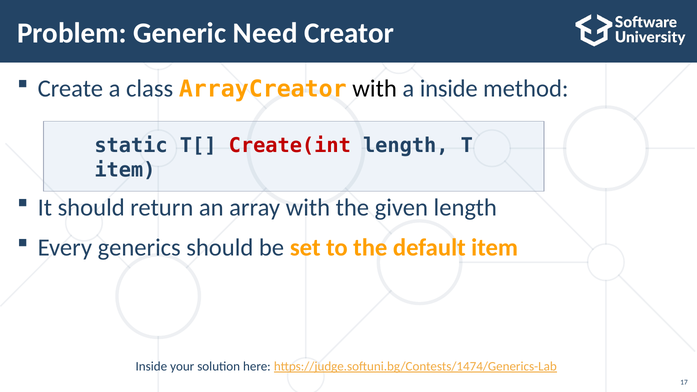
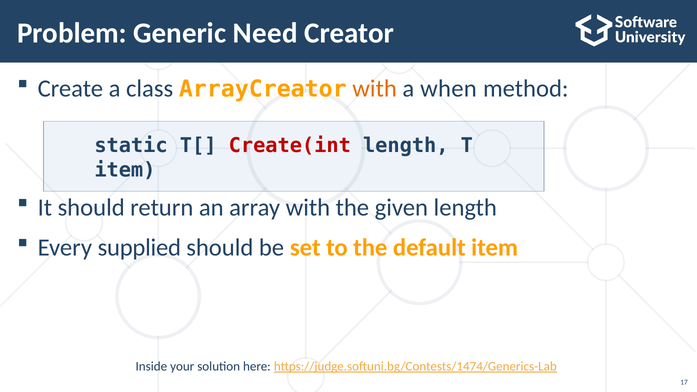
with colour: black -> orange (375, 88)
a inside: inside -> when (448, 88)
generics: generics -> supplied (139, 248)
